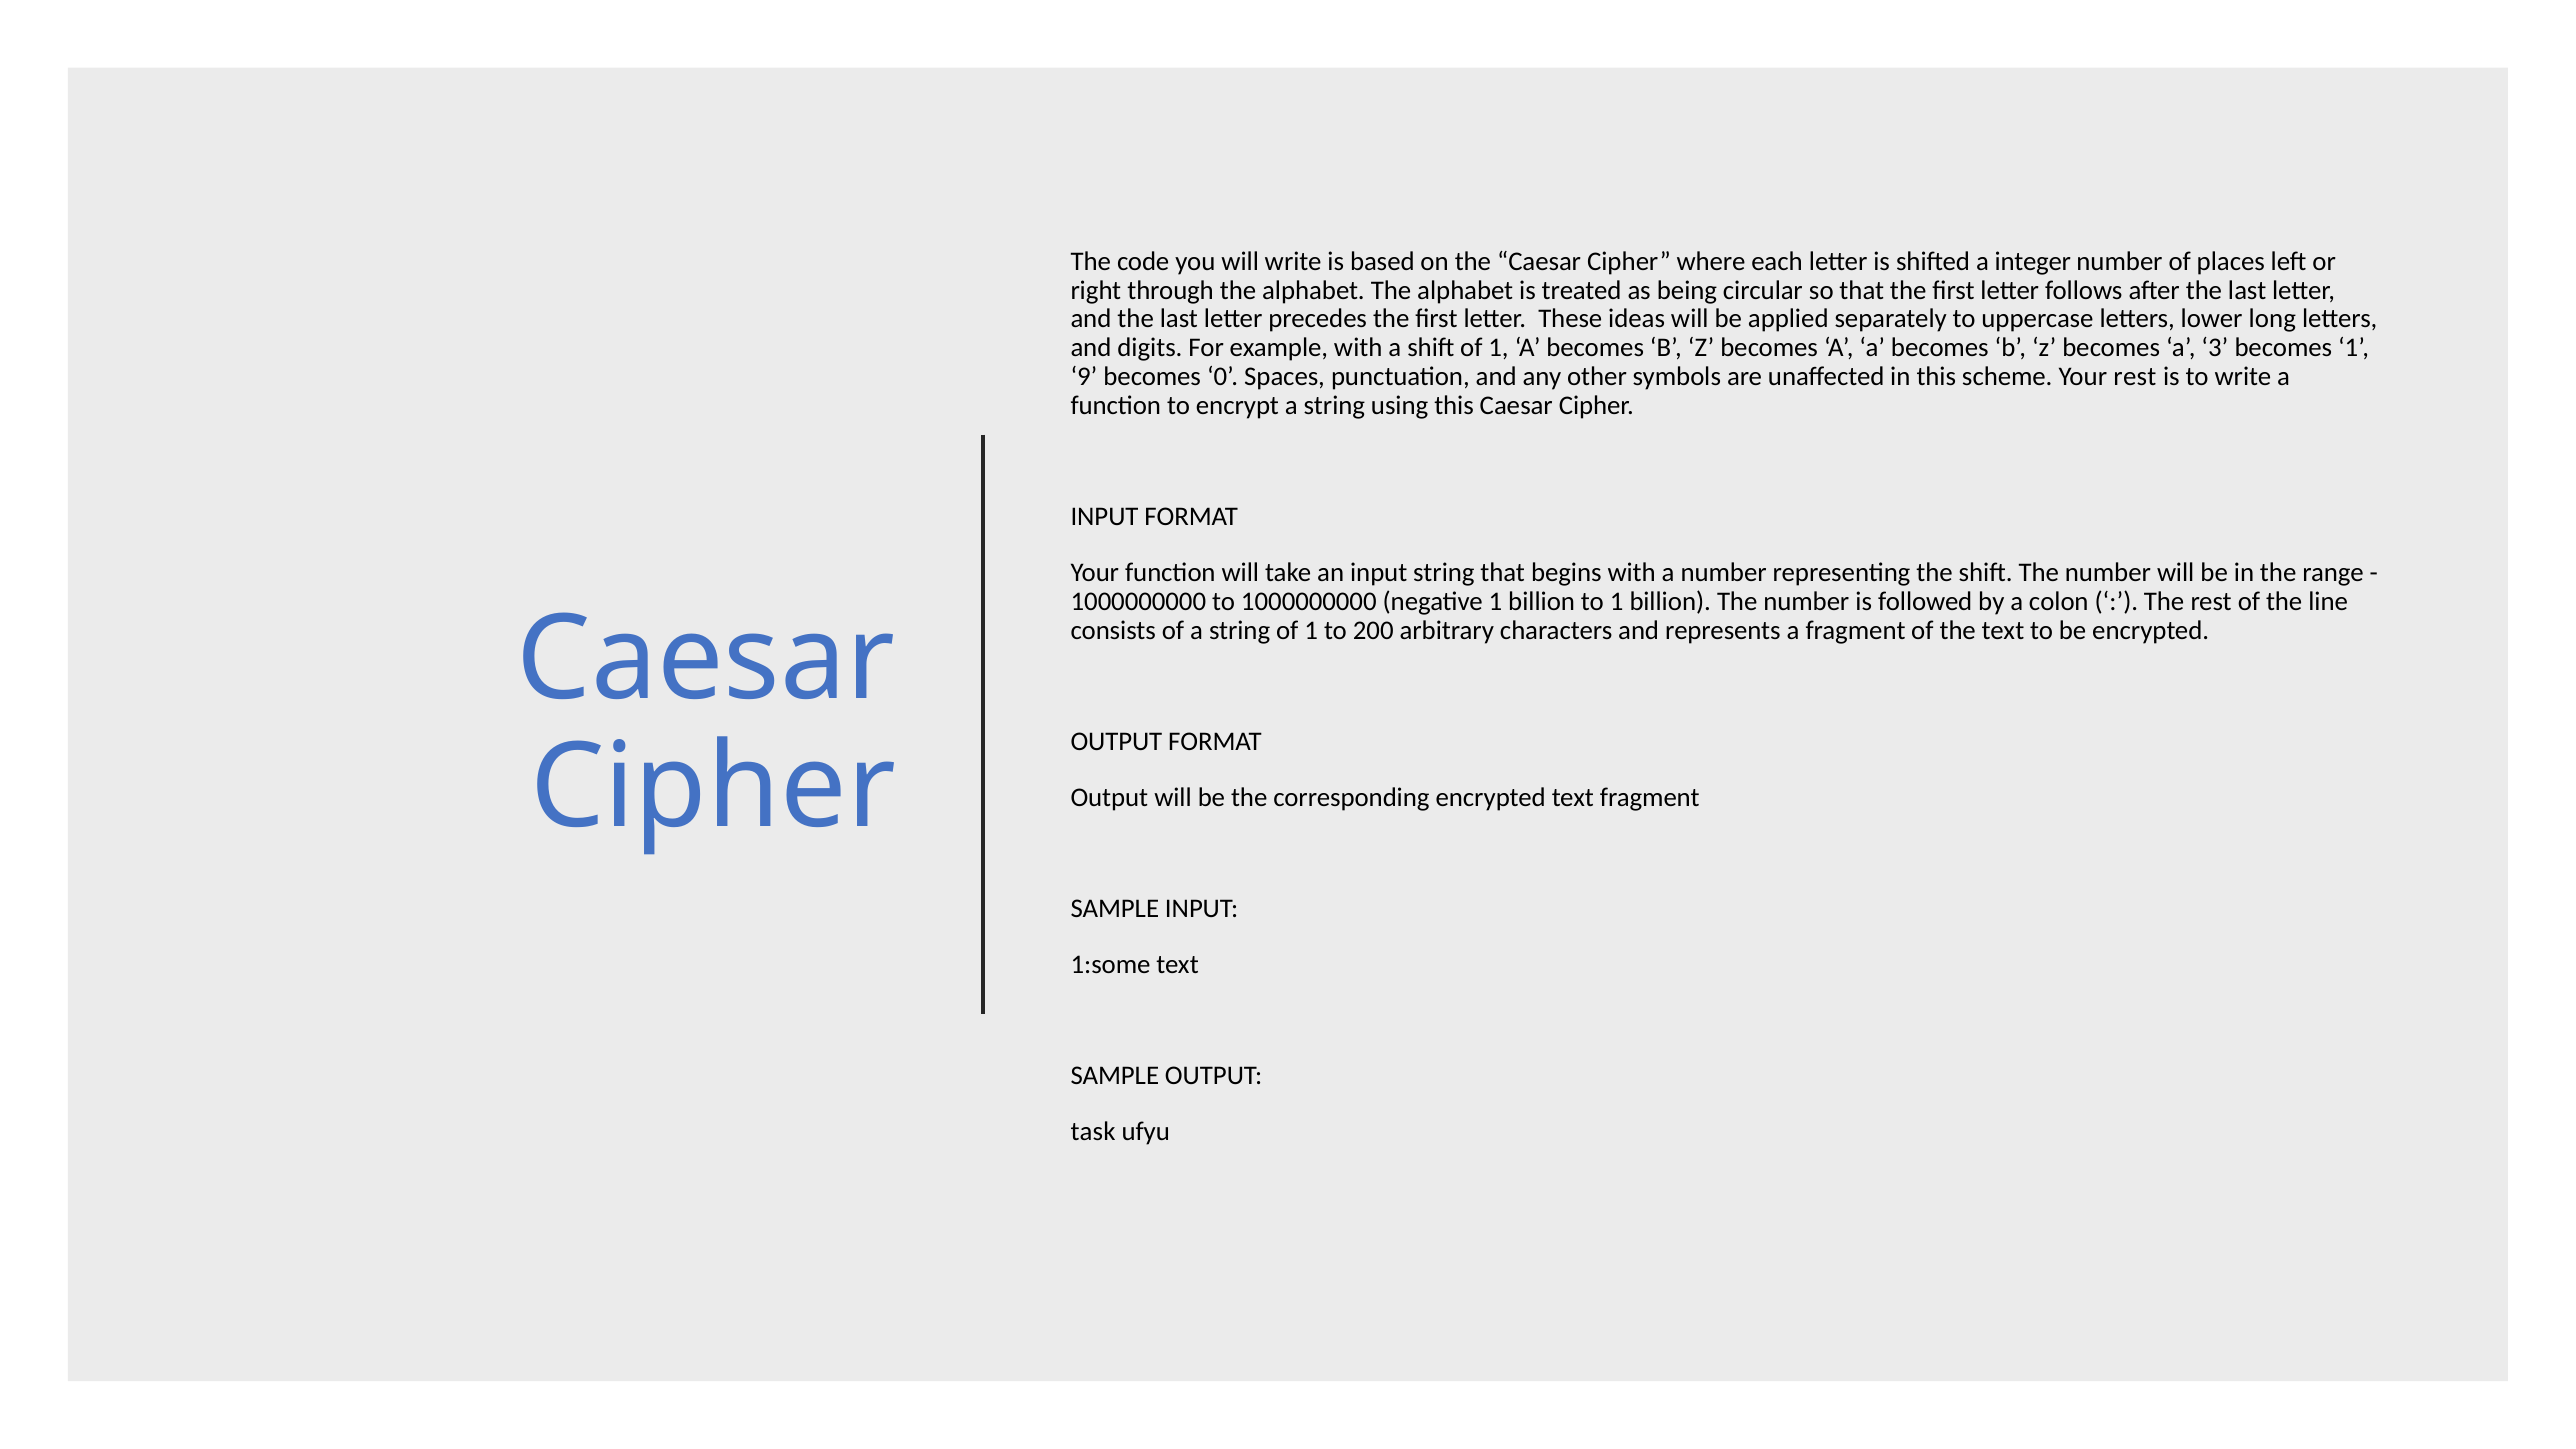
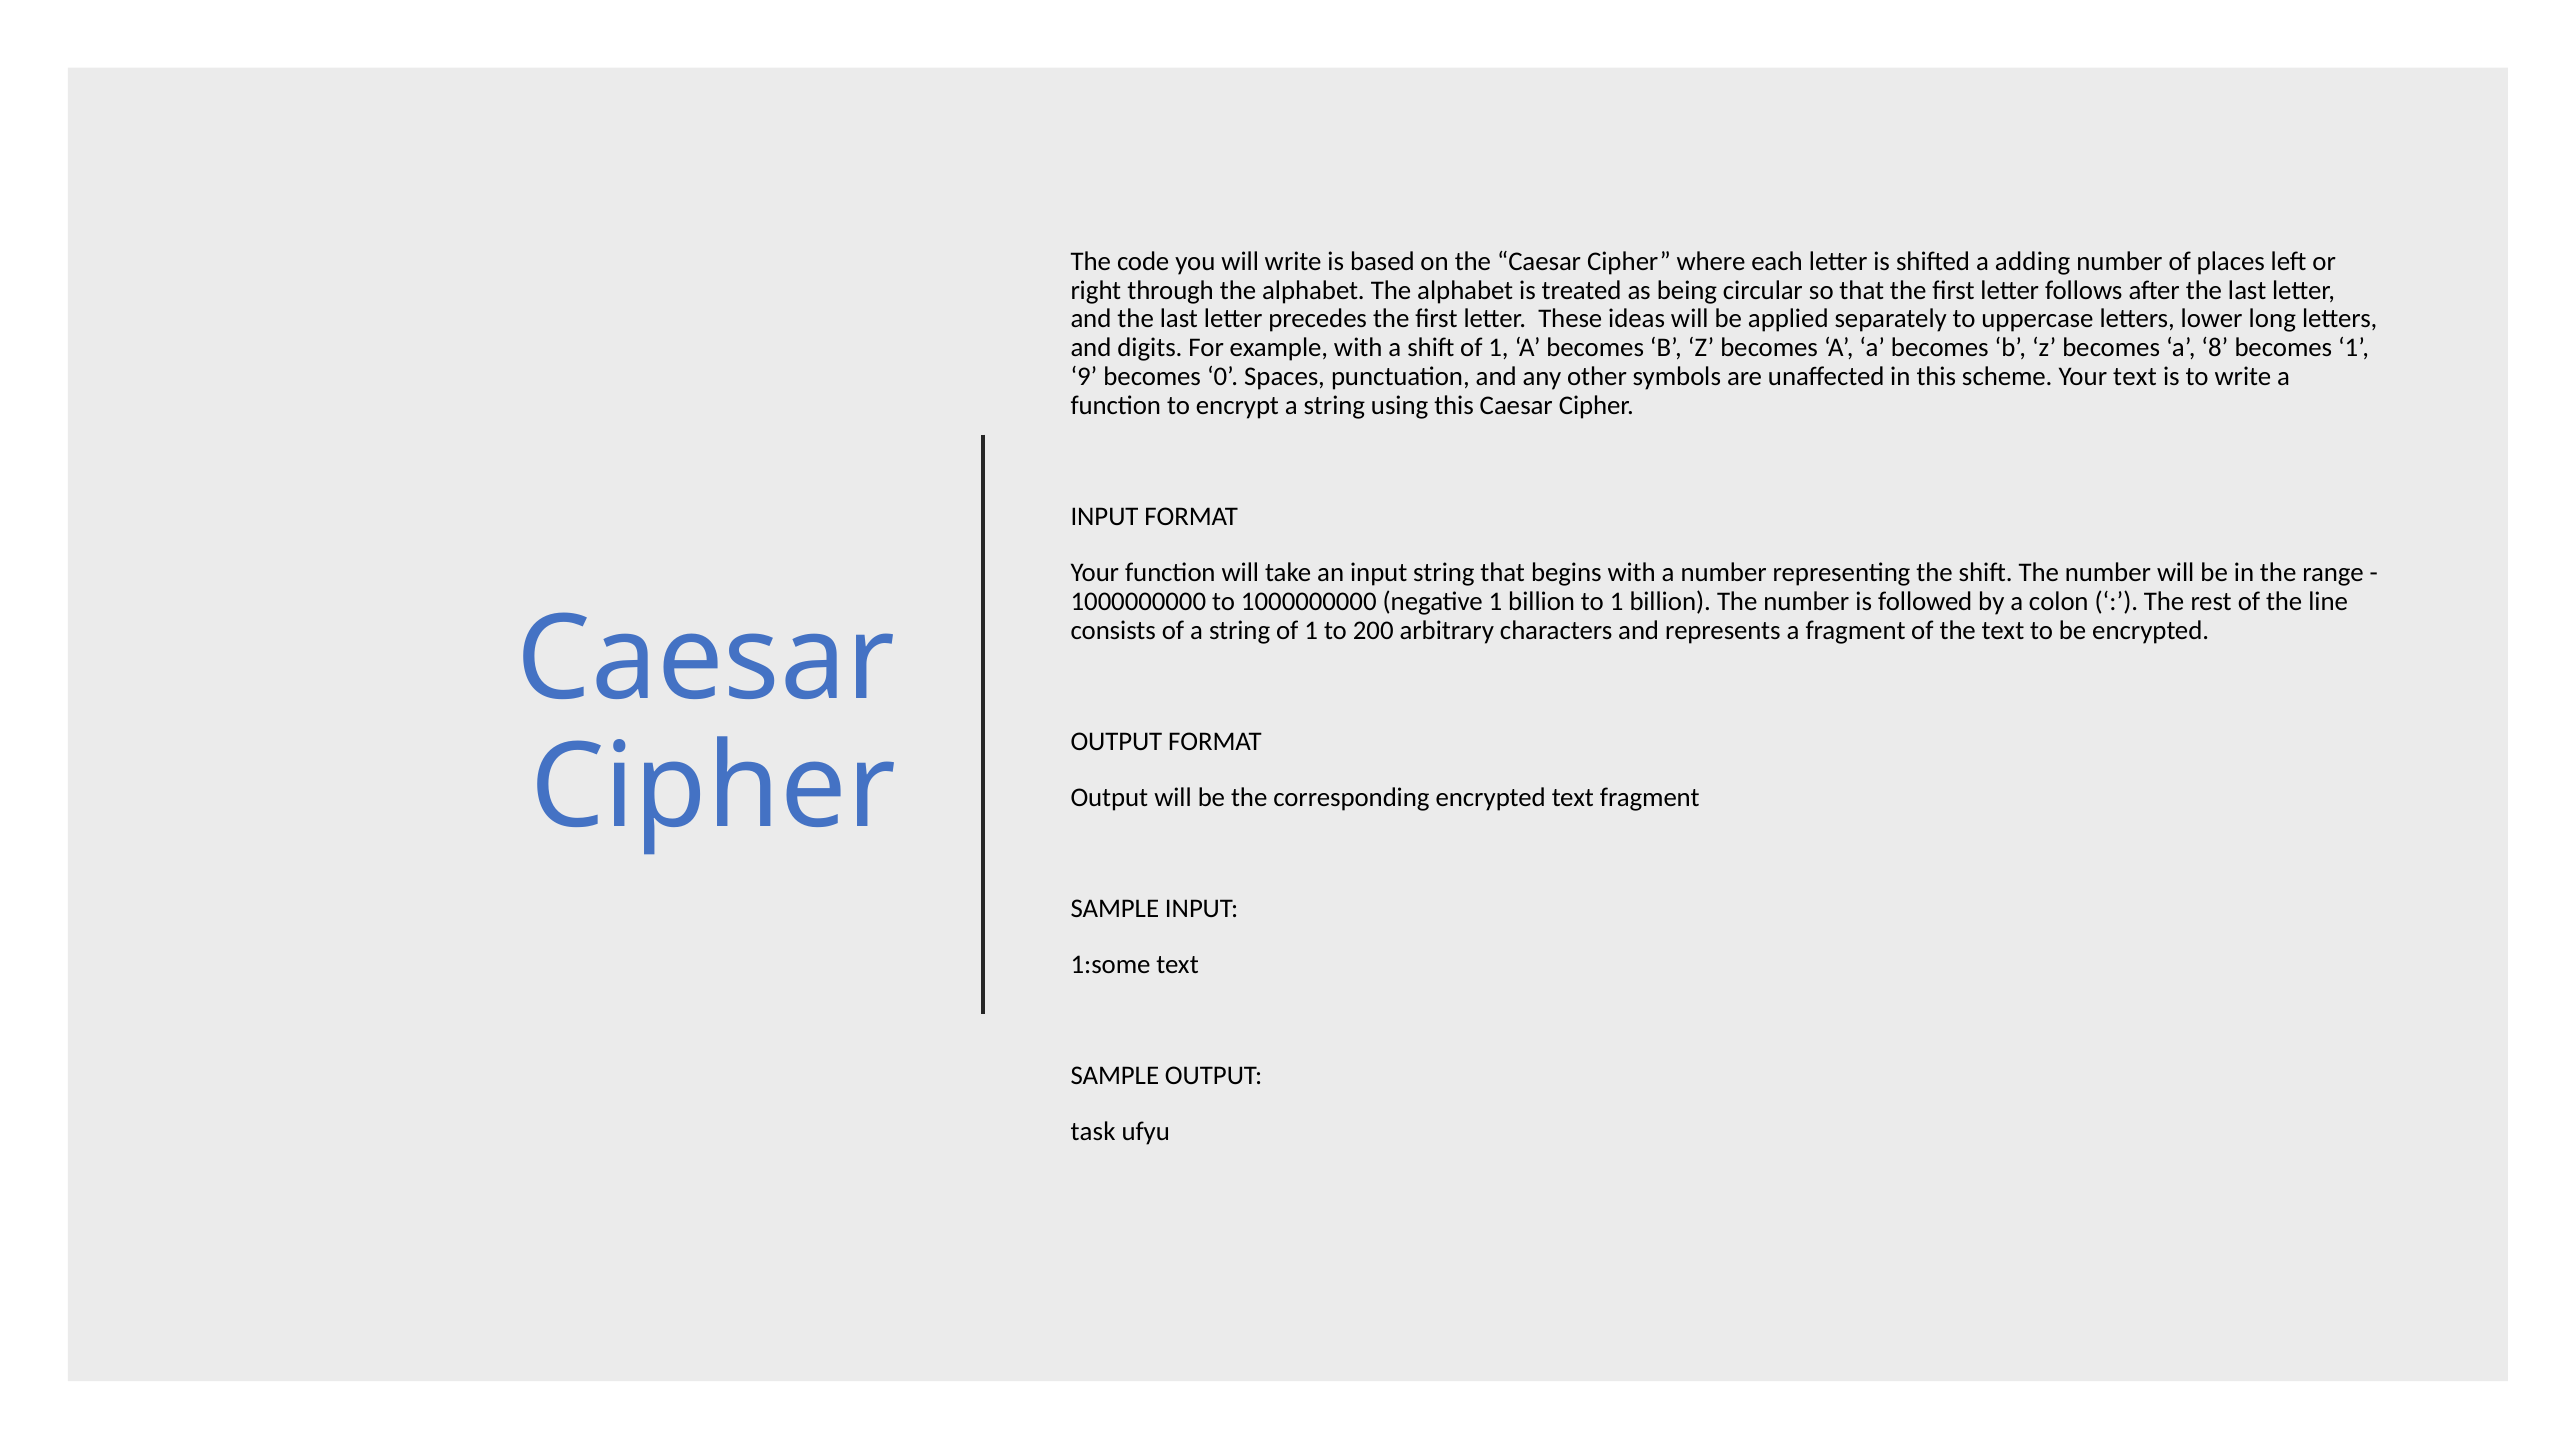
integer: integer -> adding (2033, 261)
3: 3 -> 8 (2215, 348)
Your rest: rest -> text (2135, 377)
